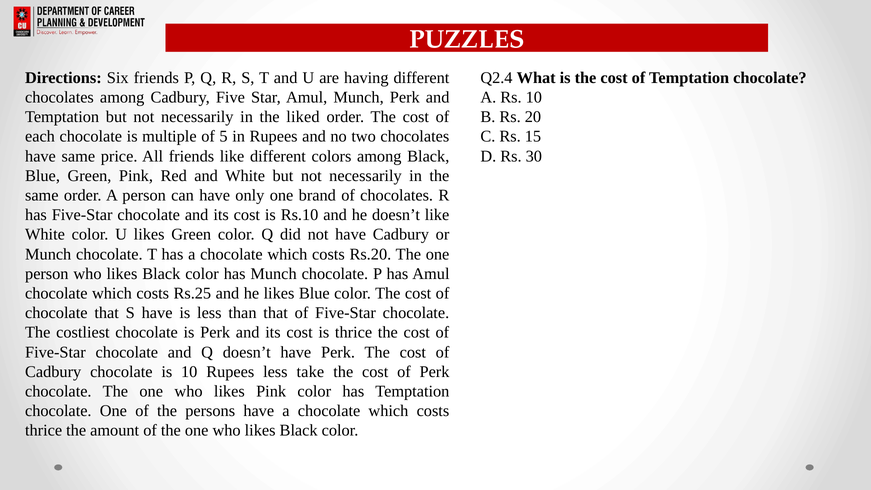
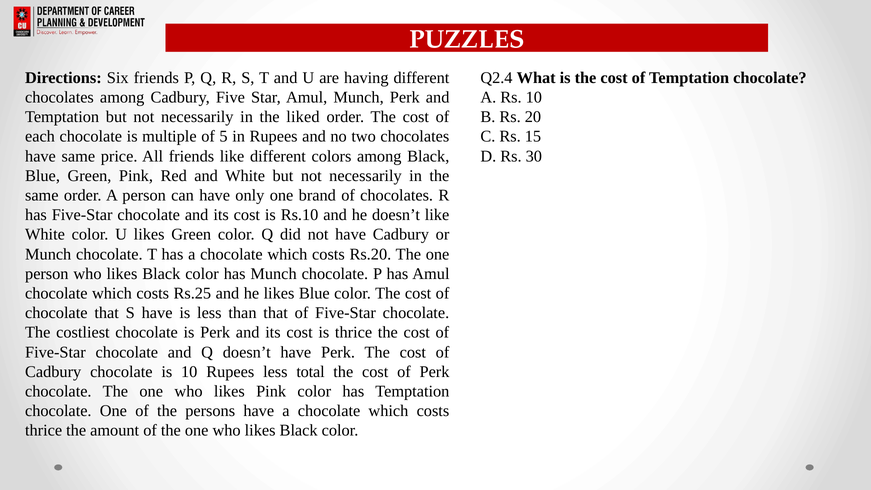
take: take -> total (311, 372)
